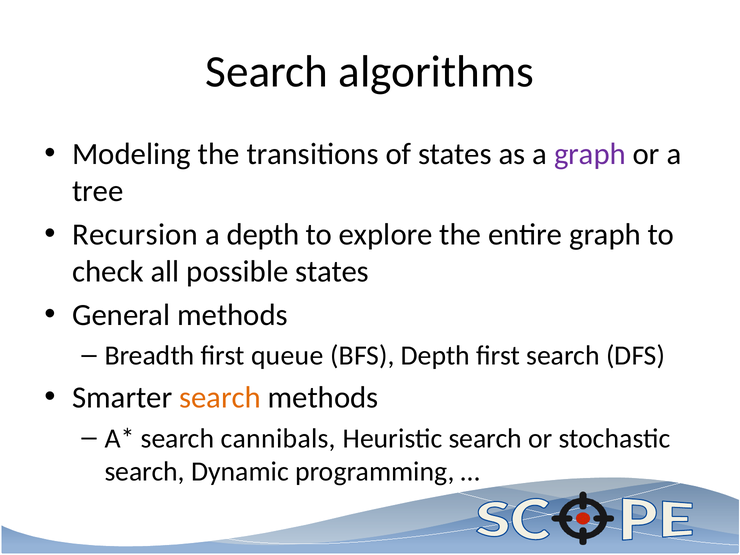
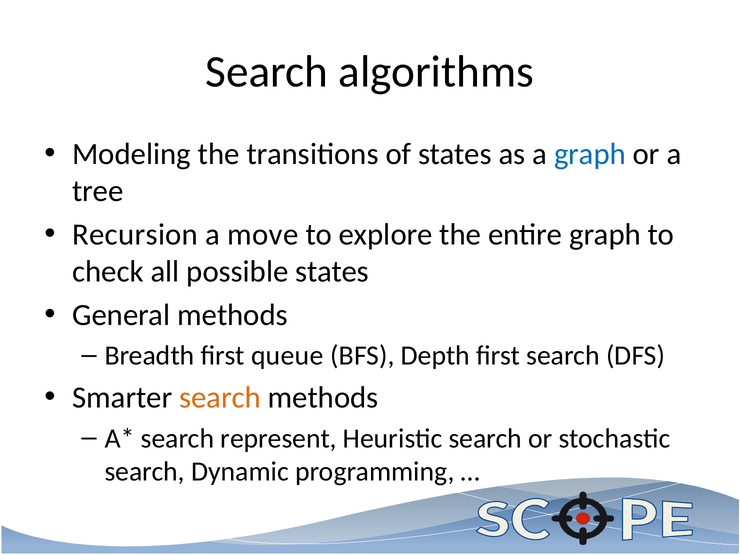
graph colour: purple -> blue (590, 154)
a depth: depth -> move (263, 234)
cannibals: cannibals -> represent (279, 438)
